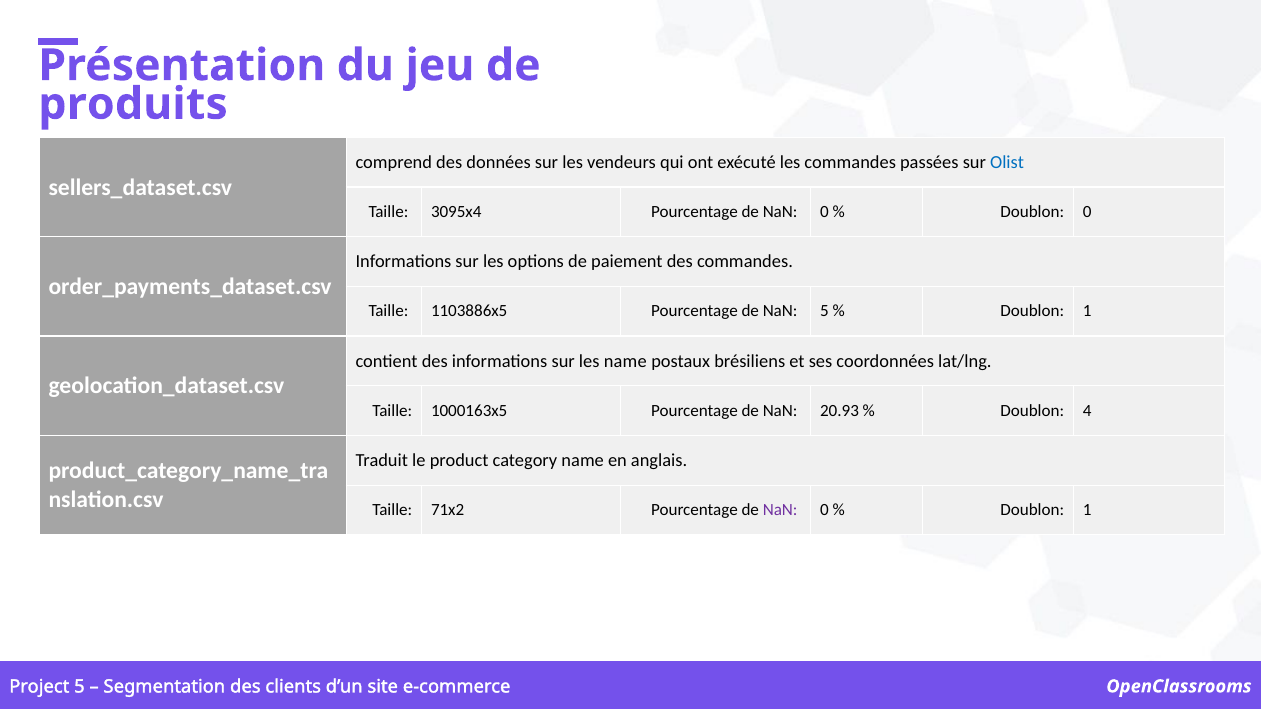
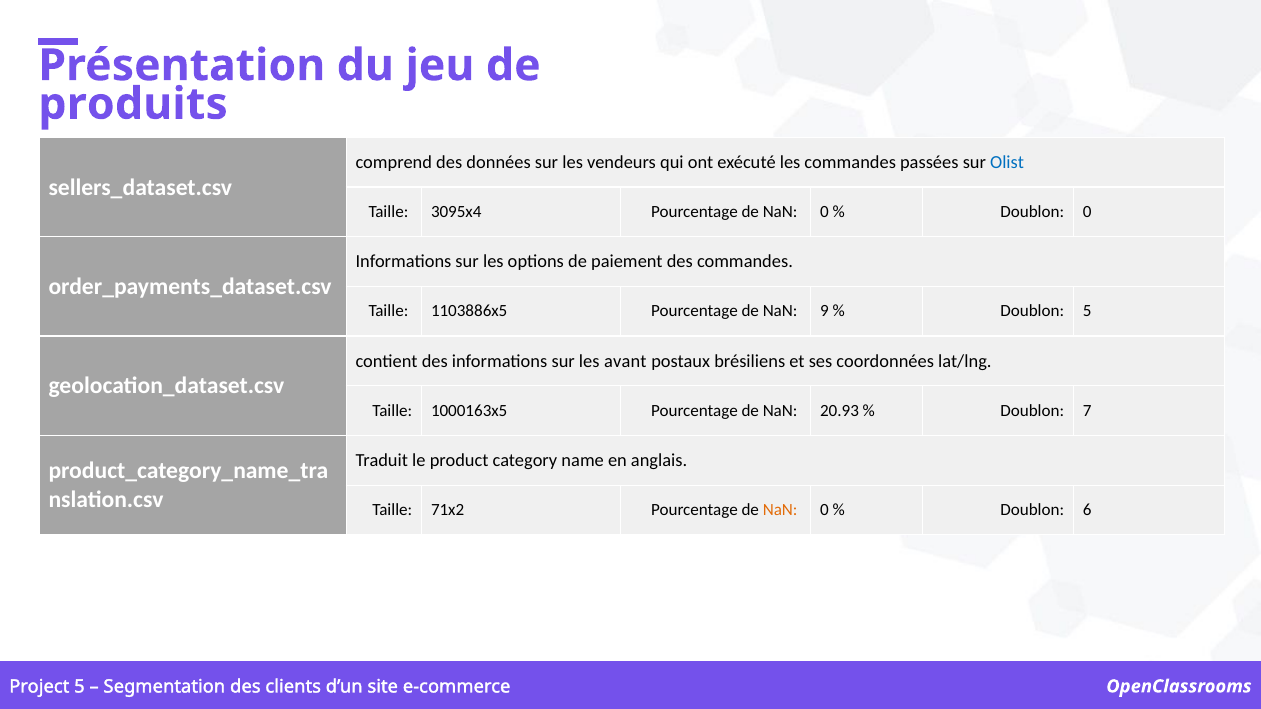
NaN 5: 5 -> 9 (824, 311)
1: 1 -> 5 (1087, 311)
les name: name -> avant (625, 361)
4: 4 -> 7 (1087, 411)
NaN colour: purple -> orange (780, 510)
1: 1 -> 6 (1087, 510)
